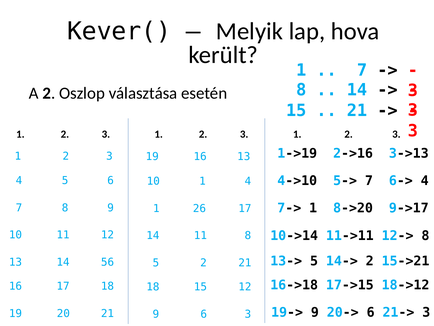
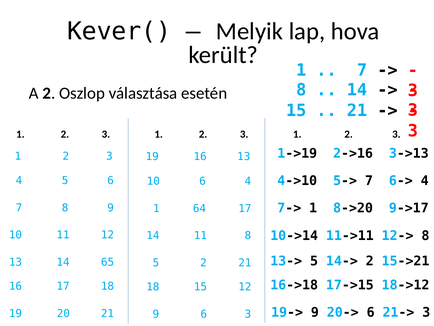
10 1: 1 -> 6 (202, 181)
26: 26 -> 64 (199, 208)
56: 56 -> 65 (108, 262)
